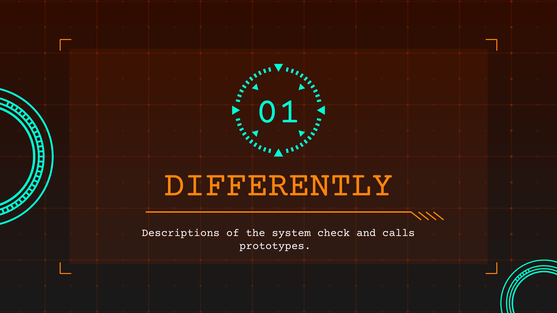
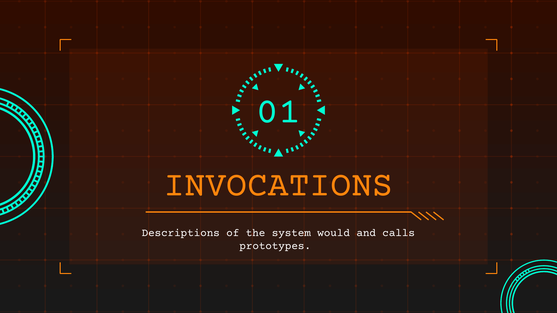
DIFFERENTLY: DIFFERENTLY -> INVOCATIONS (278, 184)
check: check -> would (334, 233)
